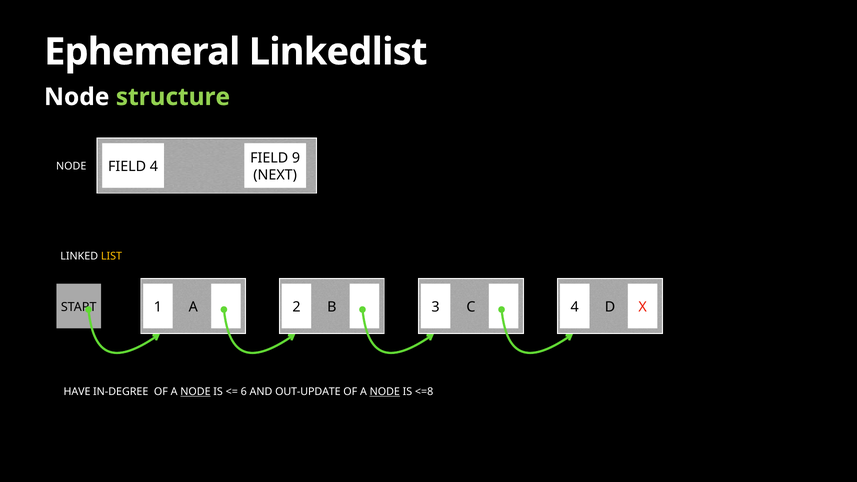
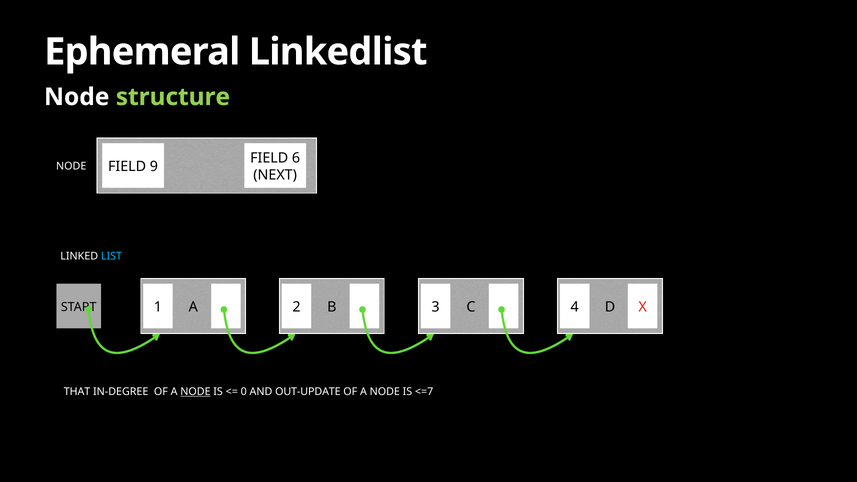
9: 9 -> 6 (296, 158)
FIELD 4: 4 -> 9 (154, 167)
LIST colour: yellow -> light blue (111, 256)
HAVE: HAVE -> THAT (77, 392)
6: 6 -> 0 (244, 392)
NODE underline: present -> none (385, 392)
<=8: <=8 -> <=7 (424, 392)
